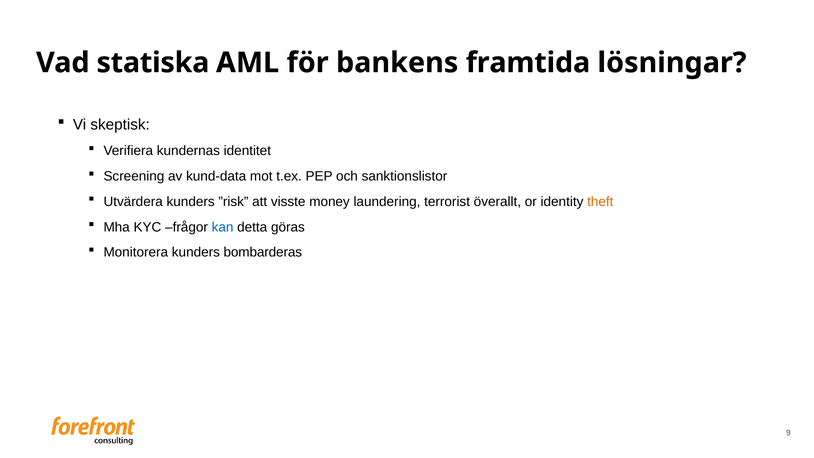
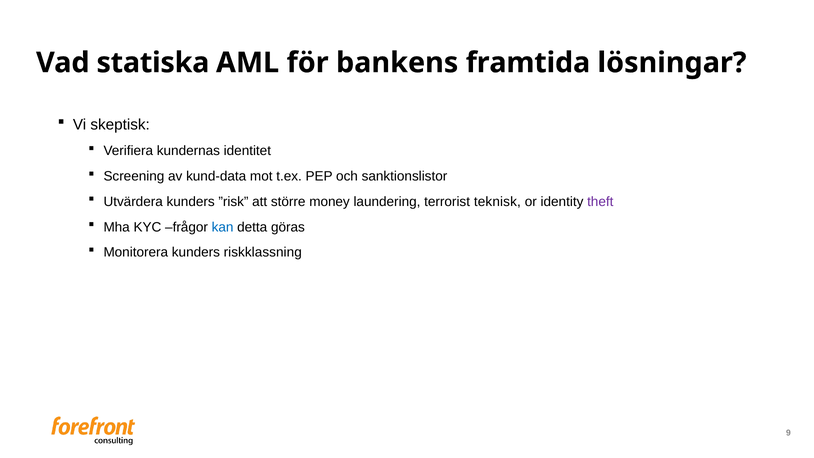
visste: visste -> större (288, 202)
överallt: överallt -> teknisk (497, 202)
theft colour: orange -> purple (600, 202)
bombarderas: bombarderas -> riskklassning (263, 252)
